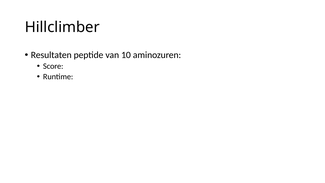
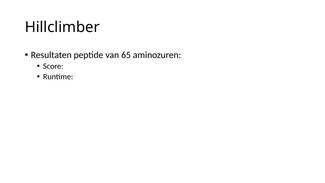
10: 10 -> 65 (126, 55)
